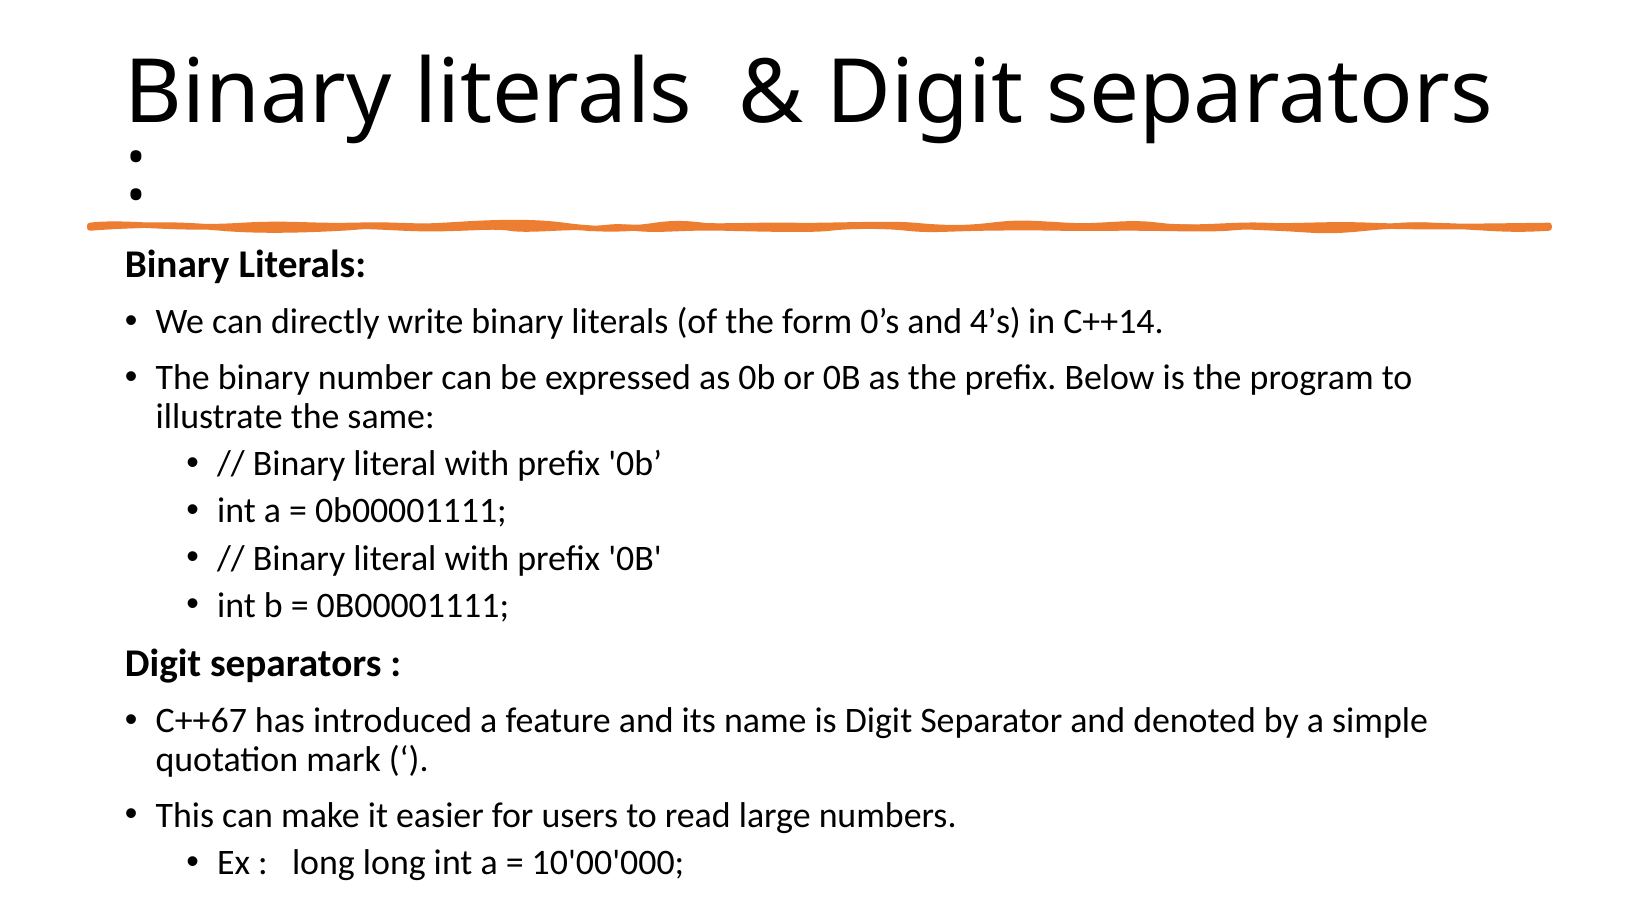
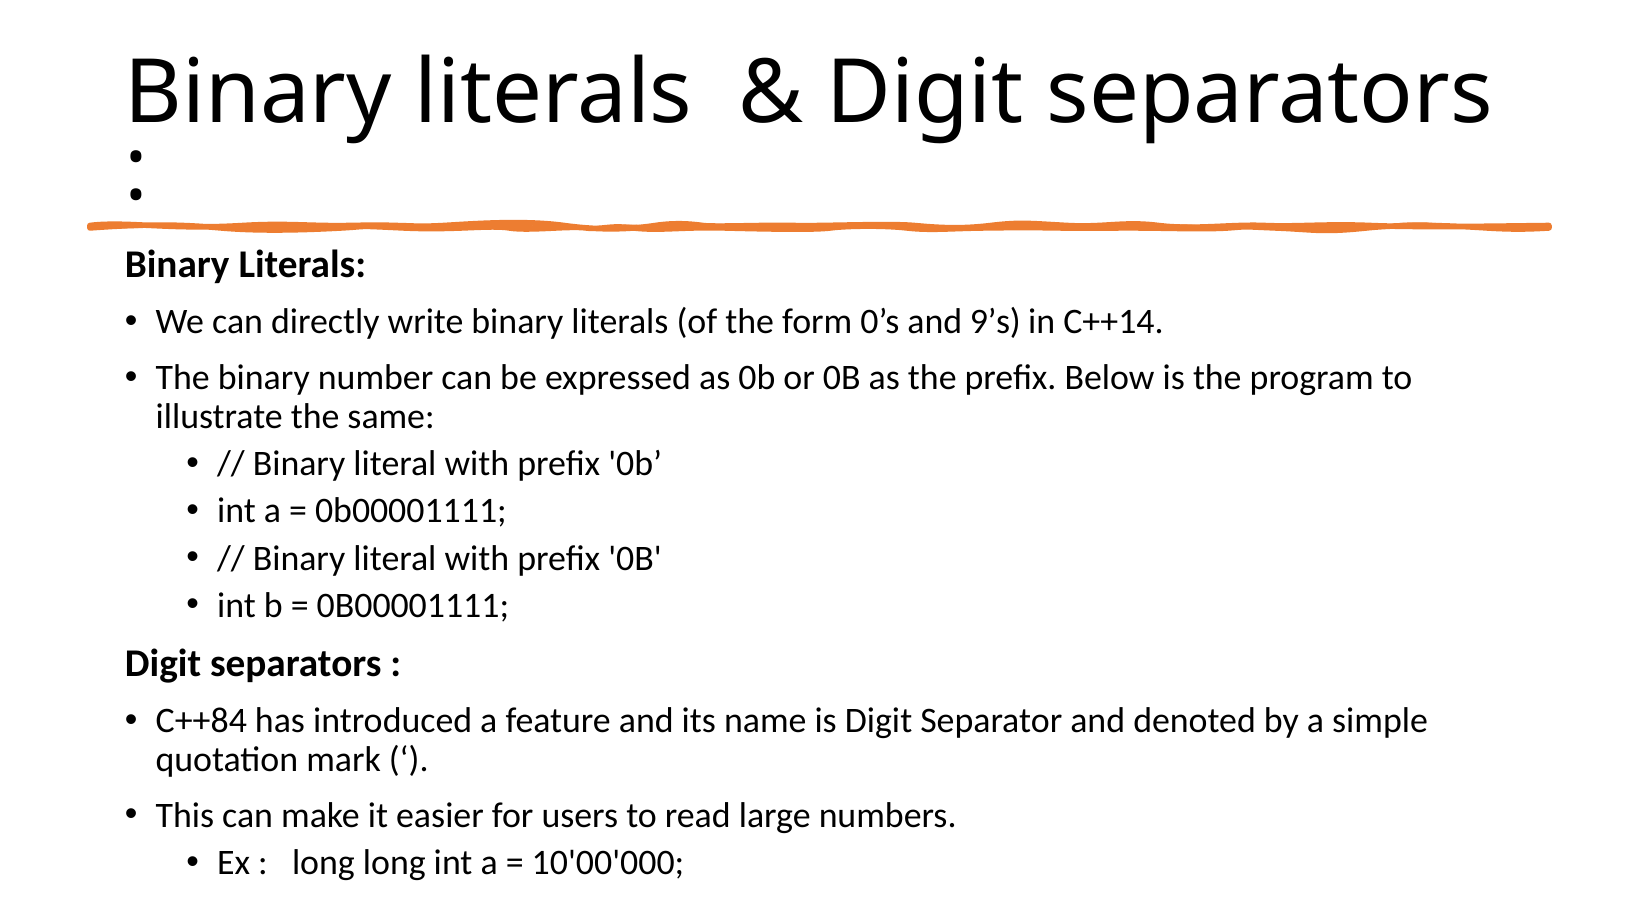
4’s: 4’s -> 9’s (995, 322)
C++67: C++67 -> C++84 (201, 721)
